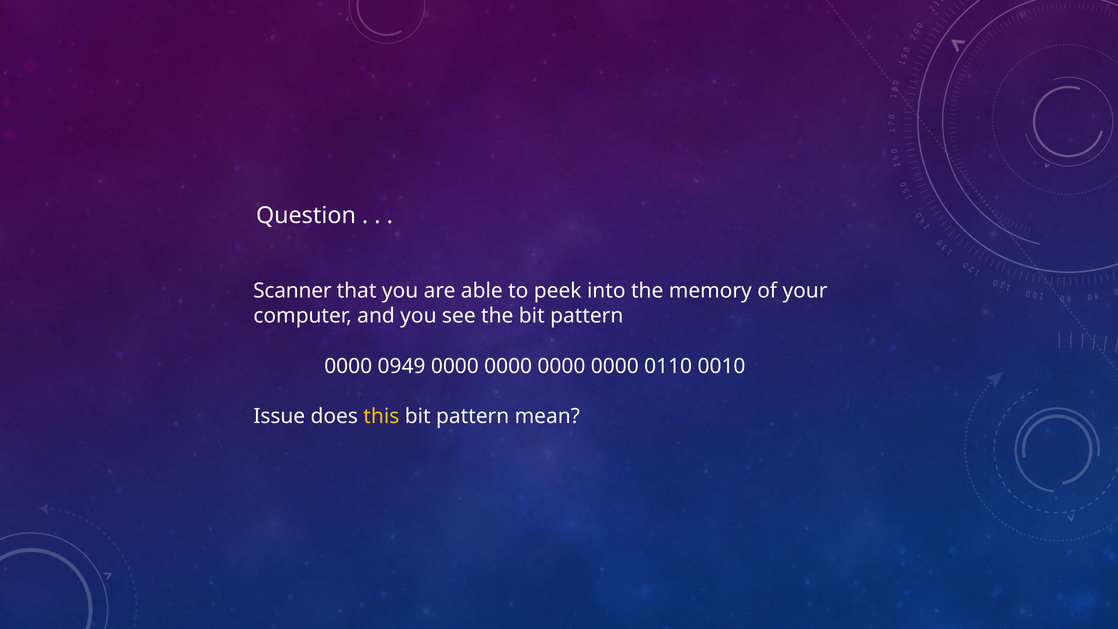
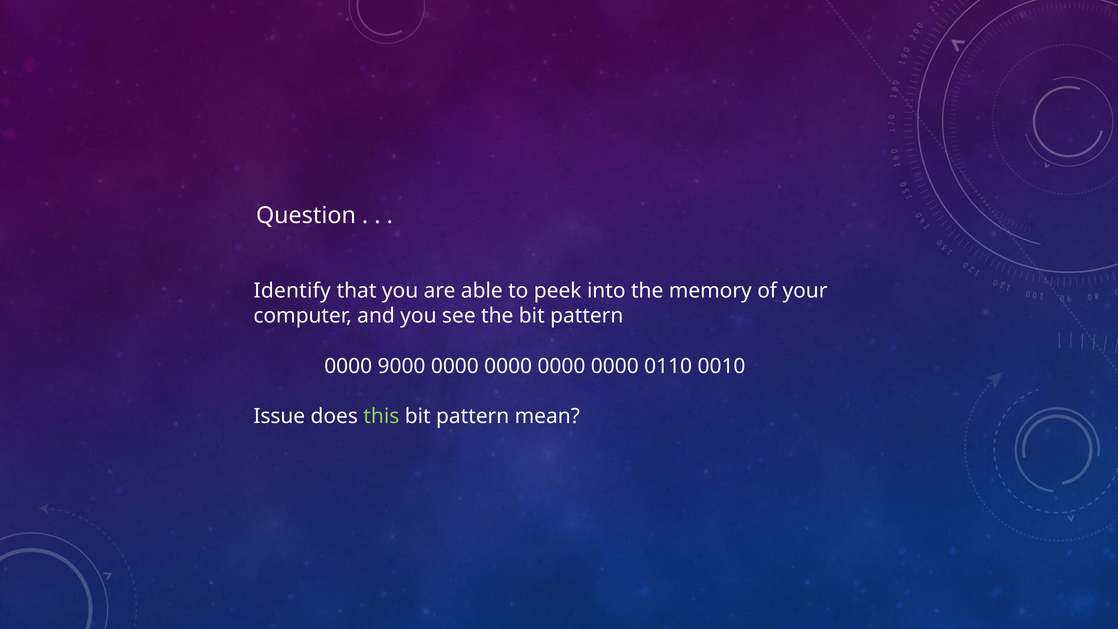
Scanner: Scanner -> Identify (292, 291)
0949: 0949 -> 9000 (402, 366)
this colour: yellow -> light green (381, 416)
